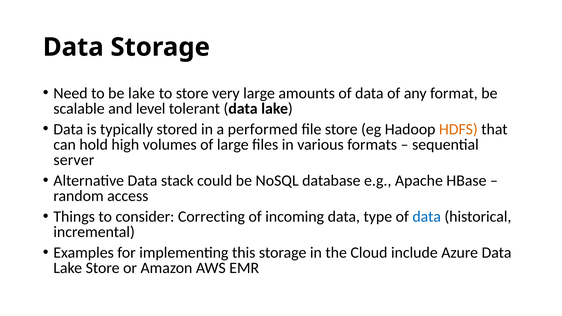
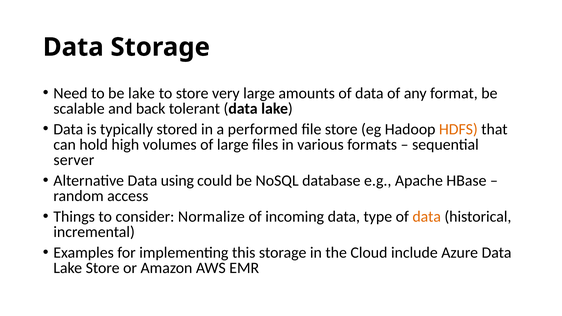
level: level -> back (151, 109)
stack: stack -> using (177, 181)
Correcting: Correcting -> Normalize (211, 217)
data colour: blue -> orange (427, 217)
